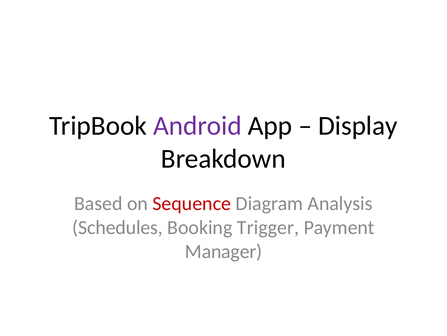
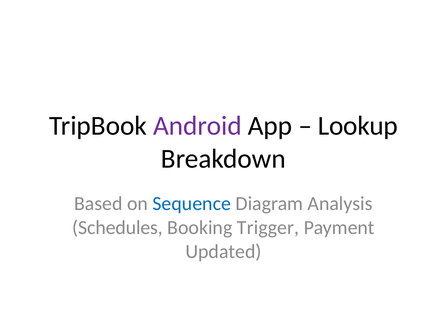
Display: Display -> Lookup (358, 126)
Sequence colour: red -> blue (192, 203)
Manager: Manager -> Updated (223, 251)
